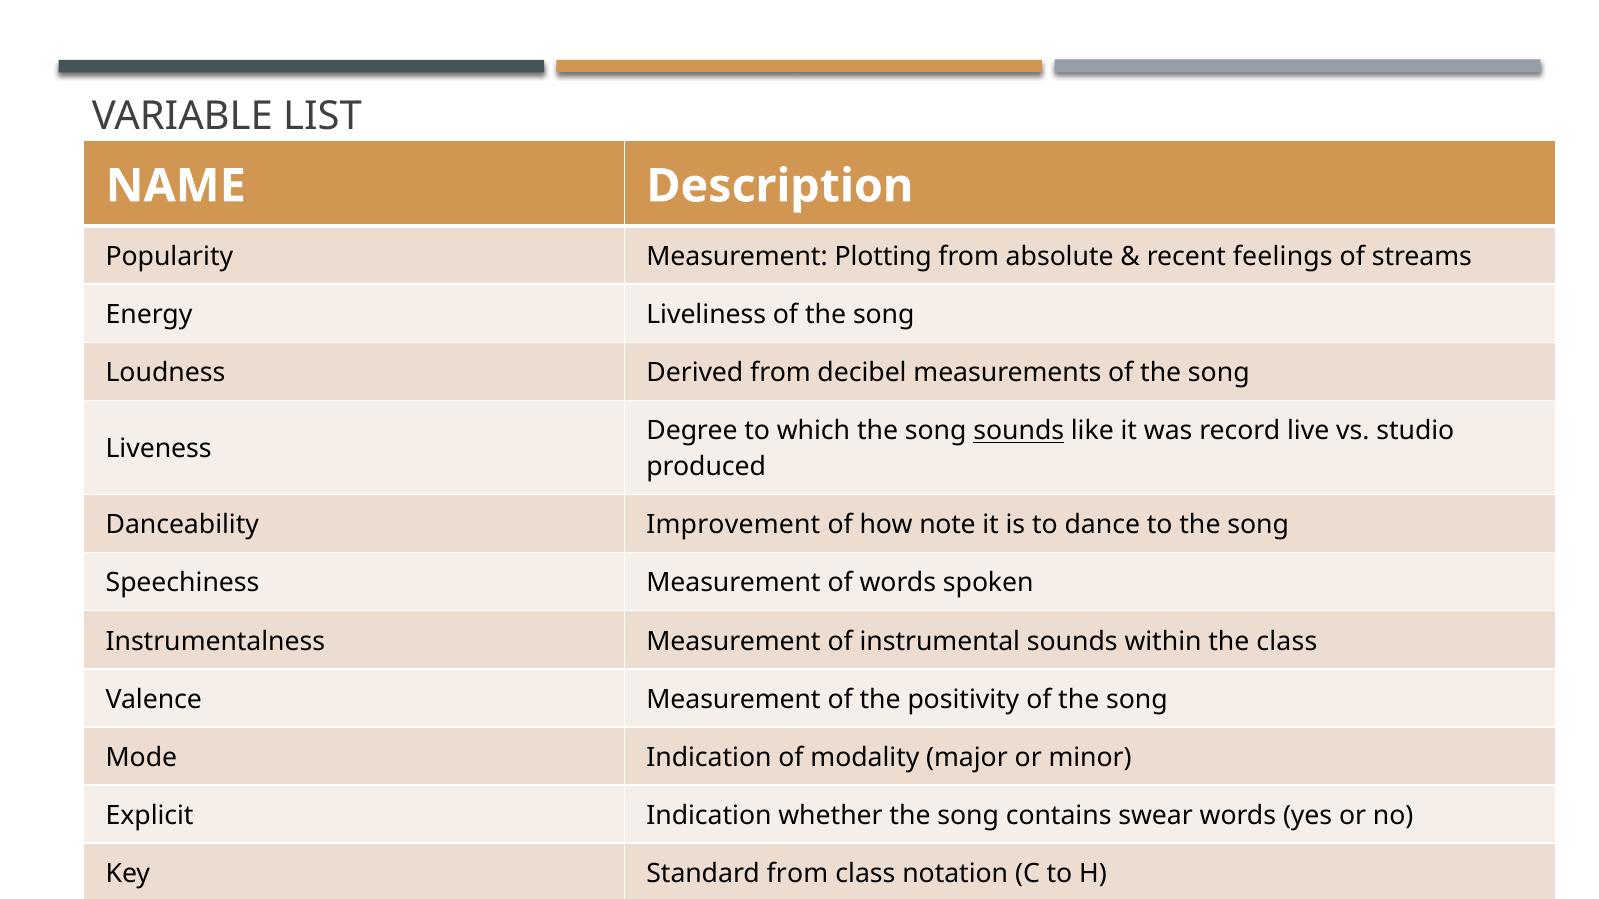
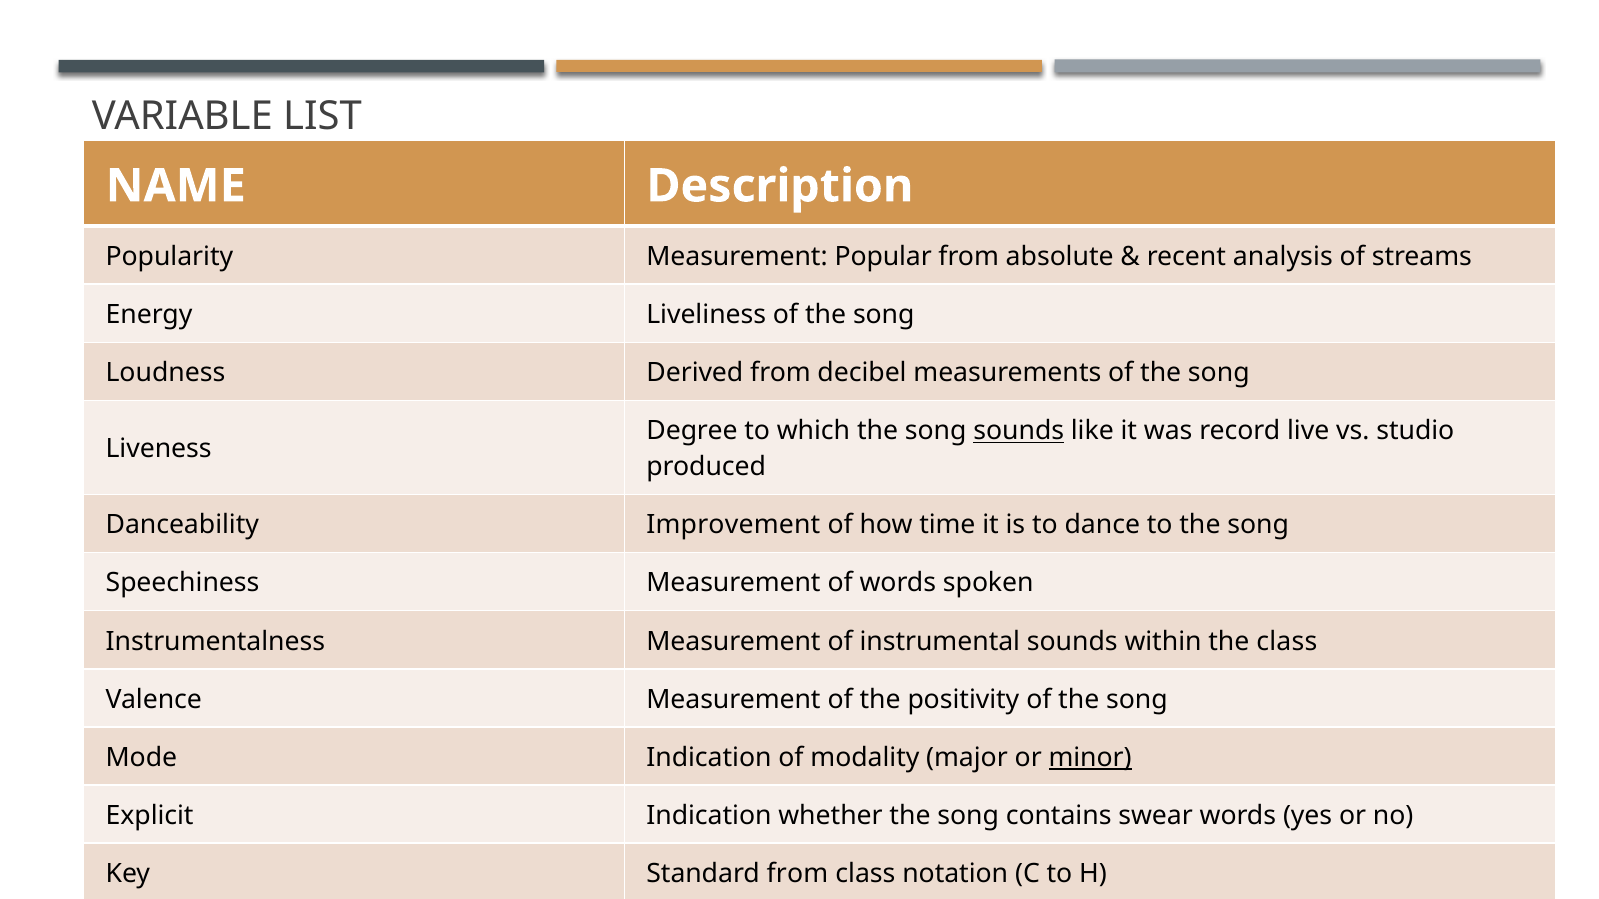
Plotting: Plotting -> Popular (883, 257)
feelings: feelings -> analysis (1283, 257)
note: note -> time (947, 525)
minor underline: none -> present (1090, 758)
